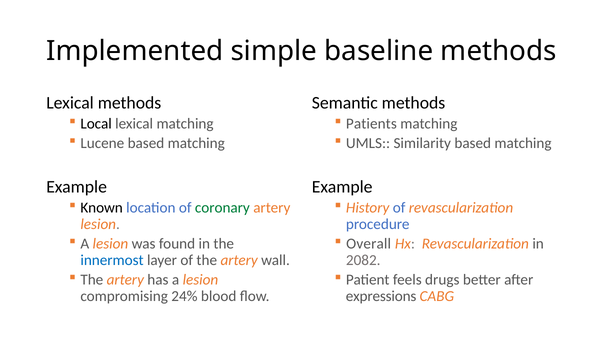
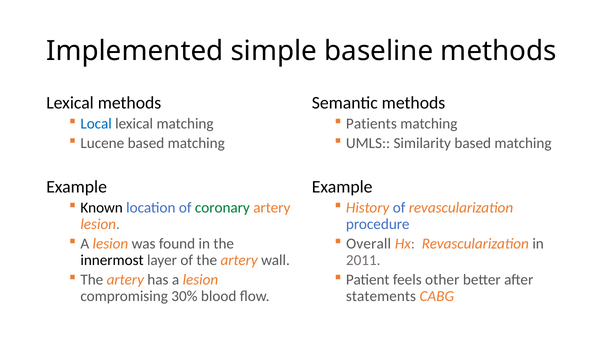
Local colour: black -> blue (96, 124)
innermost colour: blue -> black (112, 260)
2082: 2082 -> 2011 (363, 260)
drugs: drugs -> other (442, 279)
24%: 24% -> 30% (184, 296)
expressions: expressions -> statements (381, 296)
